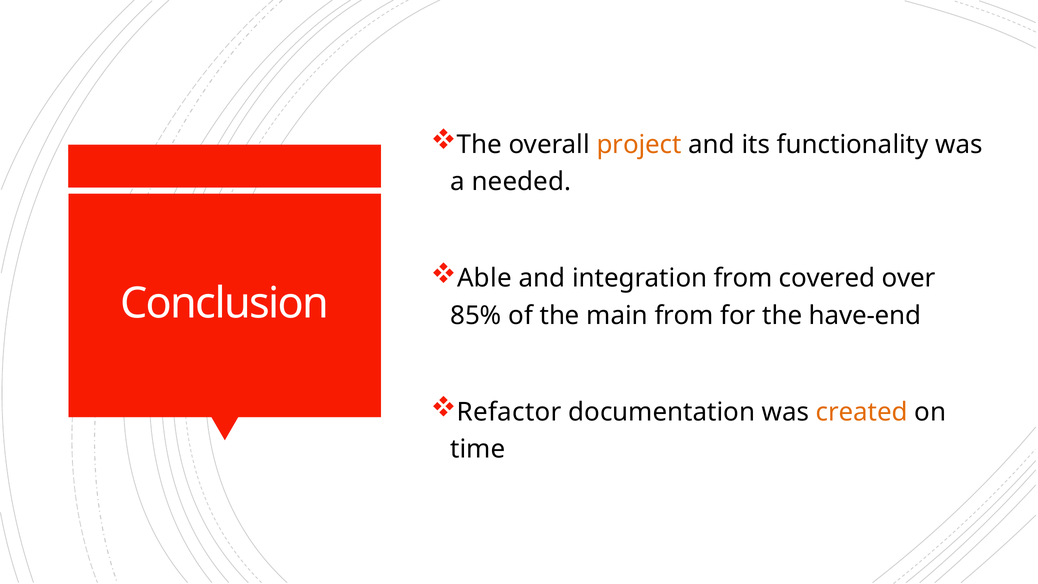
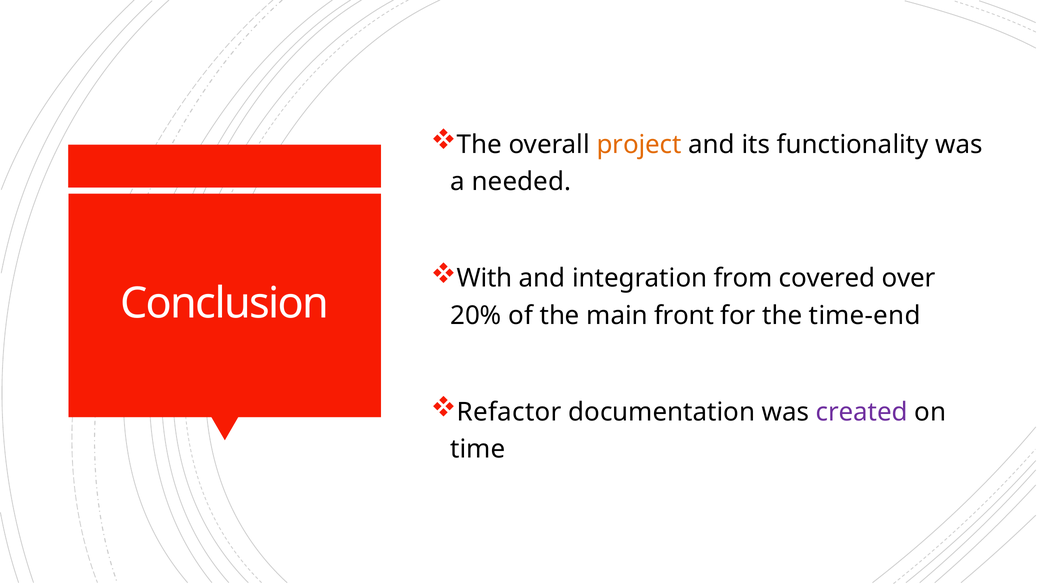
Able: Able -> With (485, 278)
85%: 85% -> 20% (476, 316)
main from: from -> front (684, 316)
have-end: have-end -> time-end (865, 316)
created colour: orange -> purple (862, 412)
